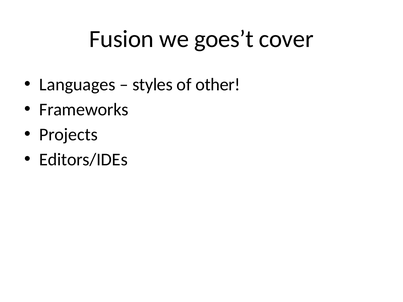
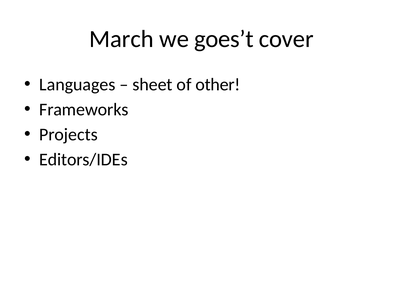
Fusion: Fusion -> March (121, 39)
styles: styles -> sheet (152, 85)
